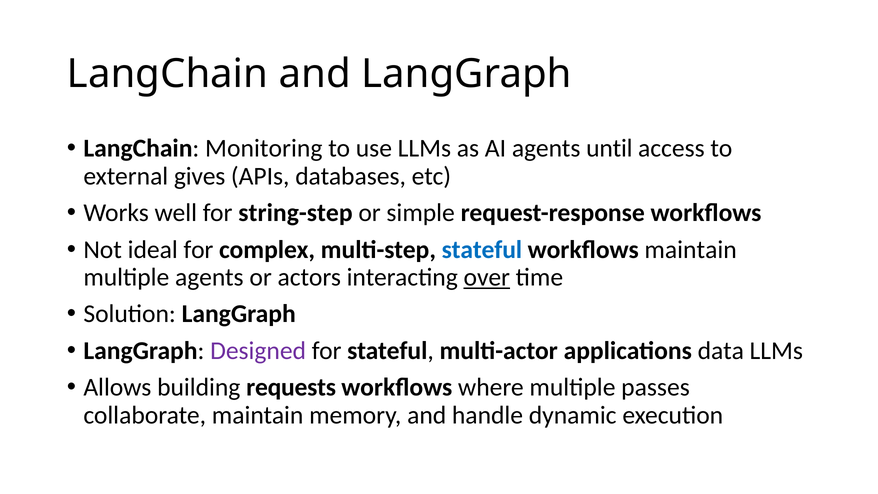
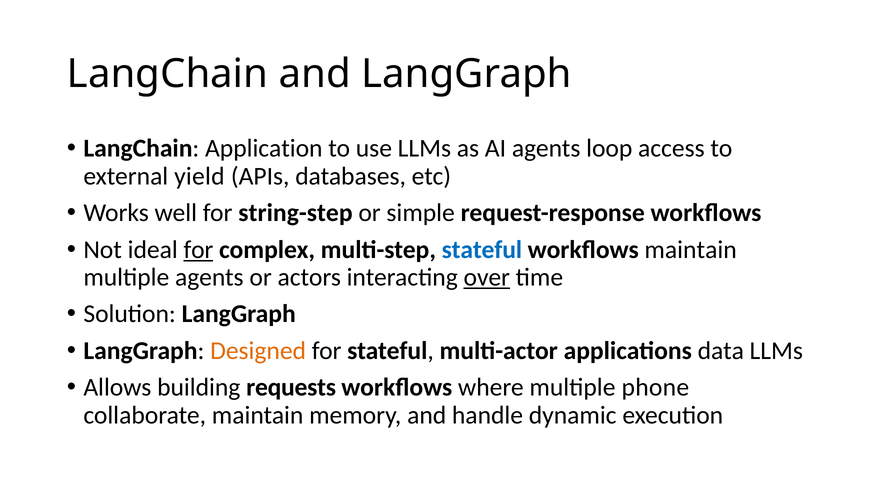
Monitoring: Monitoring -> Application (264, 148)
until: until -> loop (609, 148)
gives: gives -> yield (199, 176)
for underline: none -> present (198, 250)
Designed colour: purple -> orange (258, 351)
passes: passes -> phone (655, 387)
